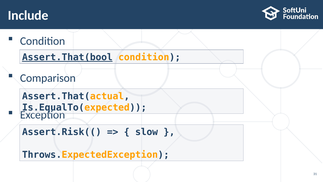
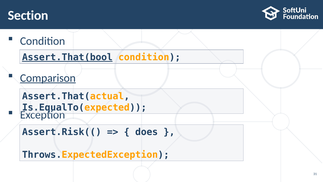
Include: Include -> Section (28, 15)
Comparison underline: none -> present (48, 78)
slow: slow -> does (147, 132)
